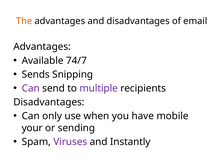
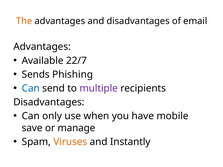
74/7: 74/7 -> 22/7 (77, 61)
Snipping: Snipping -> Phishing (73, 75)
Can colour: purple -> blue (31, 88)
your: your -> save (32, 128)
sending: sending -> manage (76, 128)
Viruses colour: purple -> orange (70, 142)
